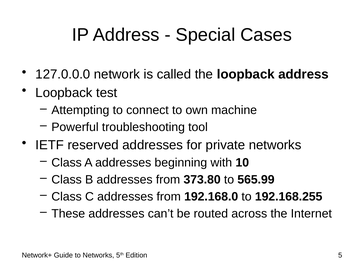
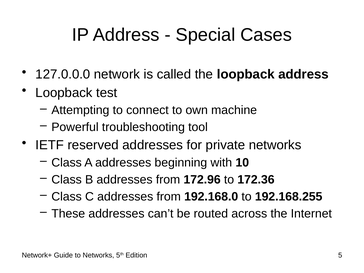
373.80: 373.80 -> 172.96 (202, 180)
565.99: 565.99 -> 172.36 (256, 180)
